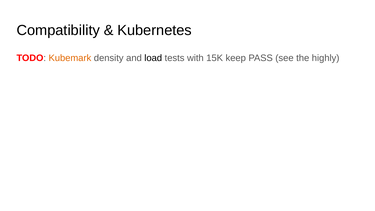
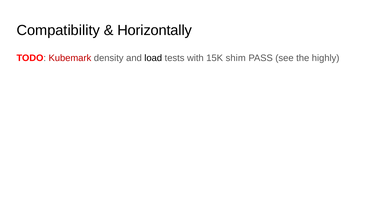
Kubernetes: Kubernetes -> Horizontally (155, 30)
Kubemark colour: orange -> red (70, 58)
keep: keep -> shim (236, 58)
